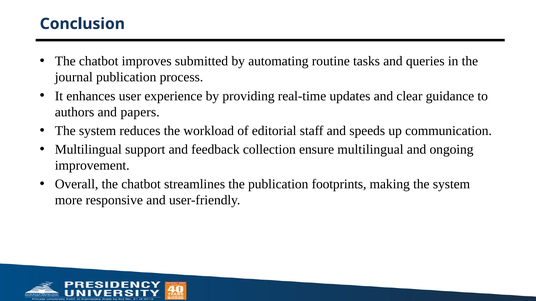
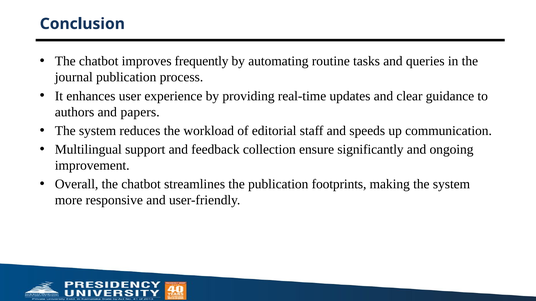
submitted: submitted -> frequently (202, 61)
ensure multilingual: multilingual -> significantly (370, 150)
